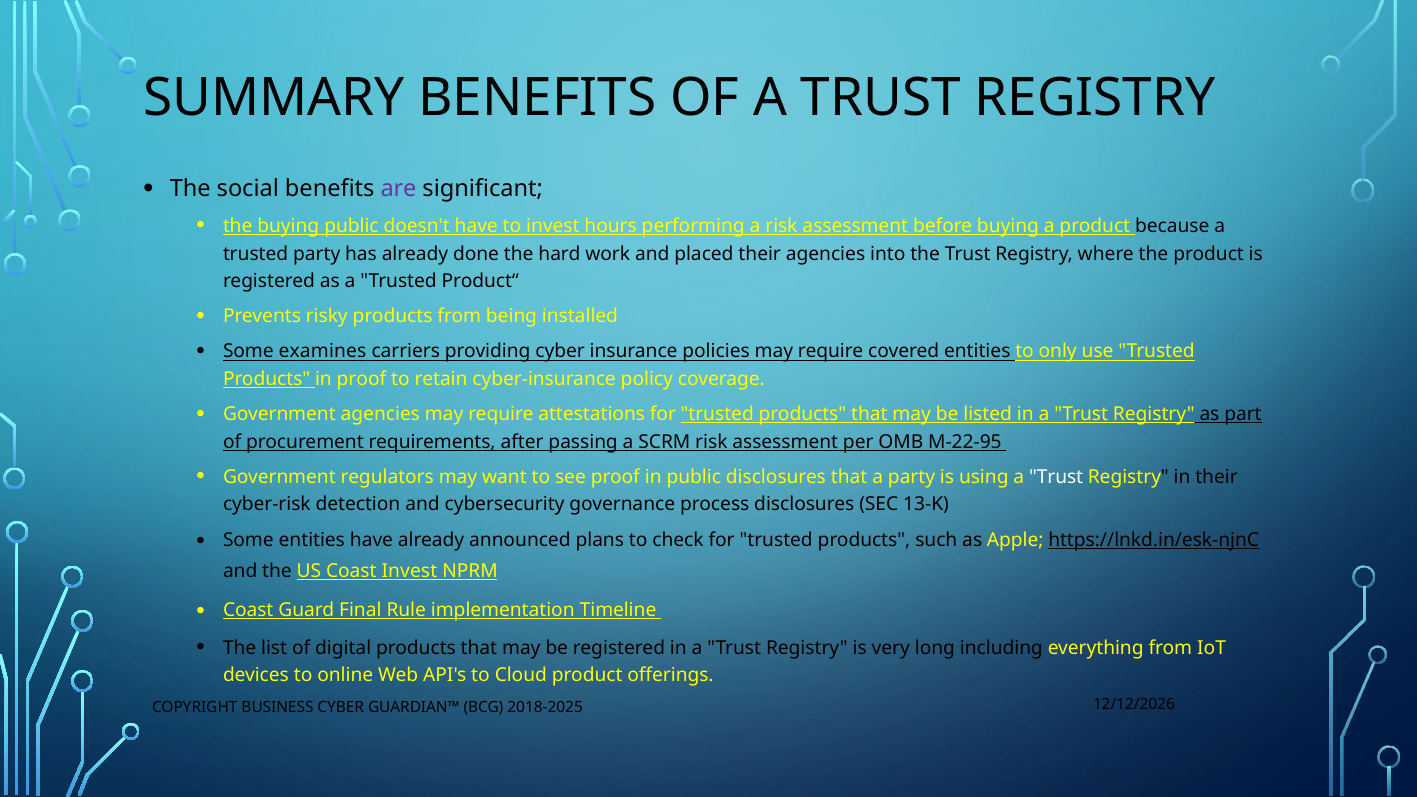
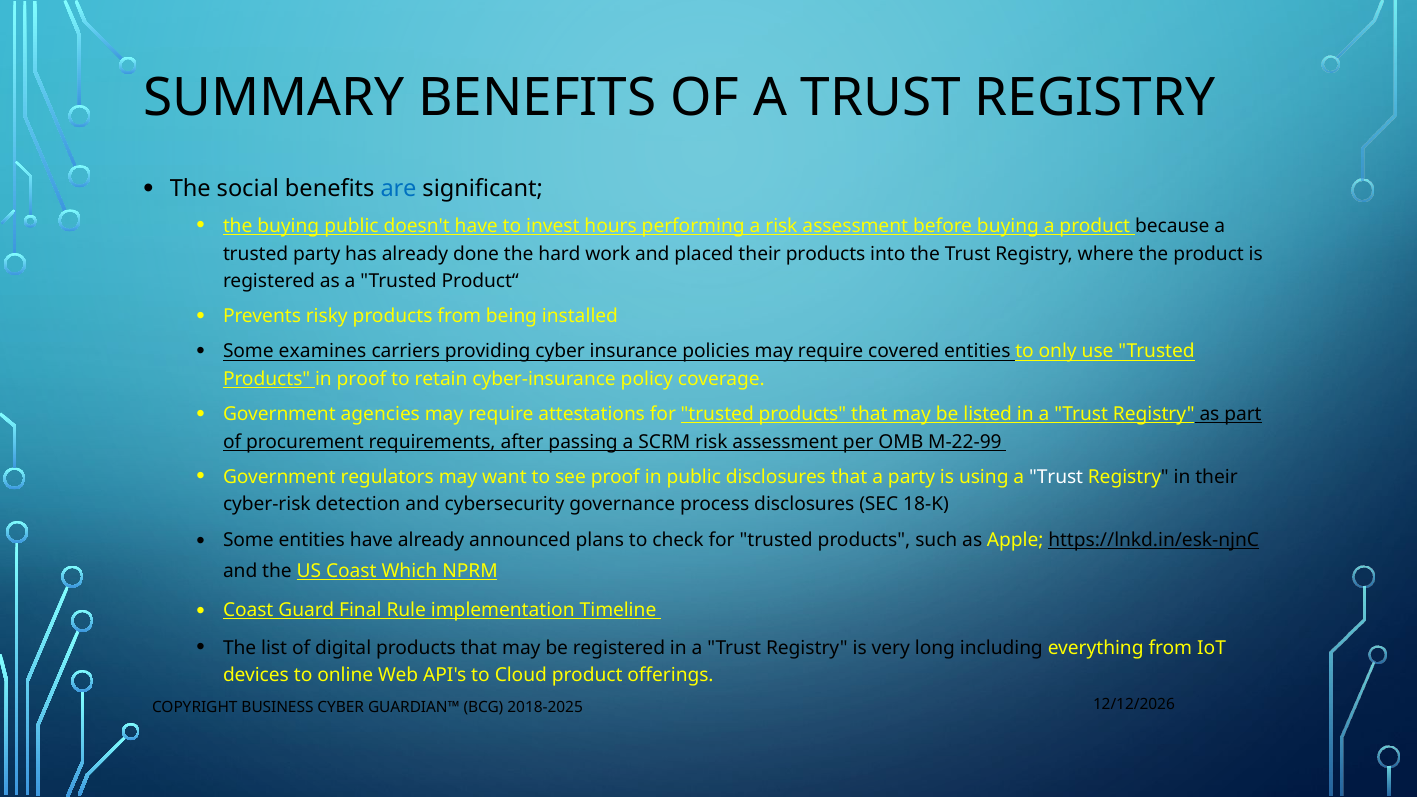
are colour: purple -> blue (399, 189)
their agencies: agencies -> products (826, 254)
M-22-95: M-22-95 -> M-22-99 (965, 442)
13-K: 13-K -> 18-K (926, 504)
Coast Invest: Invest -> Which (409, 571)
